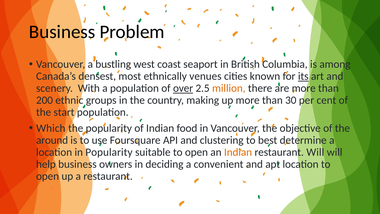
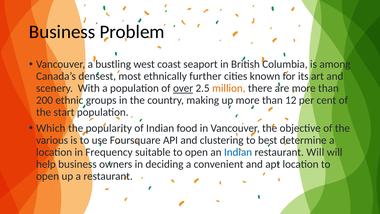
venues: venues -> further (205, 76)
its underline: present -> none (303, 76)
30: 30 -> 12 (291, 100)
around: around -> various (52, 140)
in Popularity: Popularity -> Frequency (109, 152)
Indian colour: orange -> blue (238, 152)
